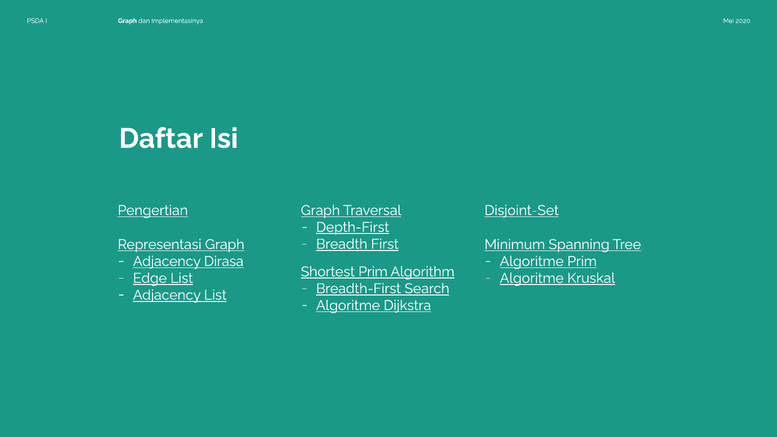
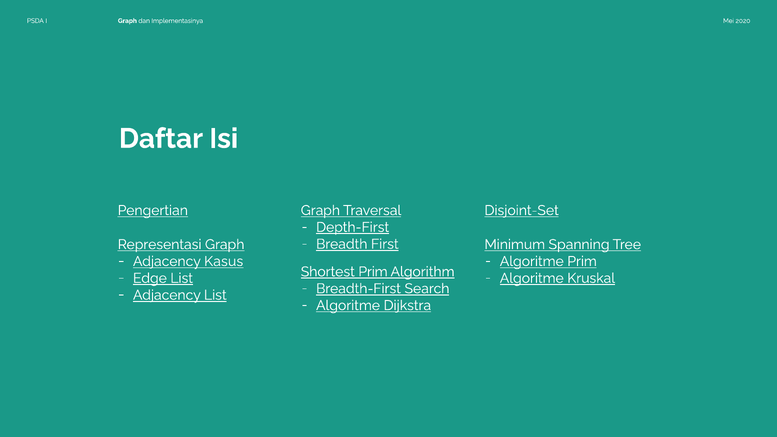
Dirasa: Dirasa -> Kasus (224, 261)
